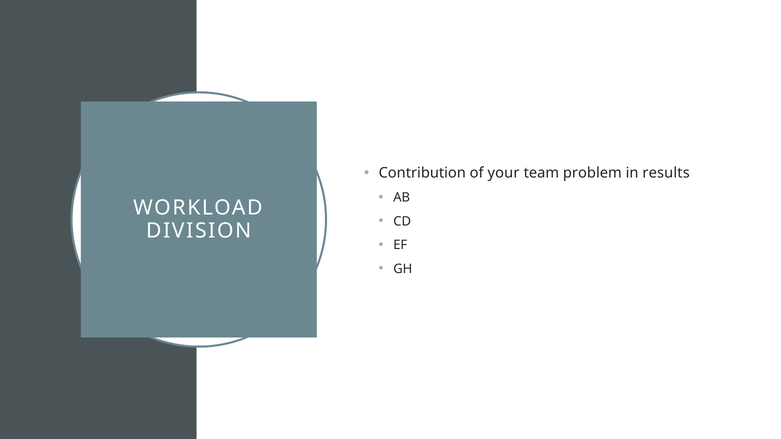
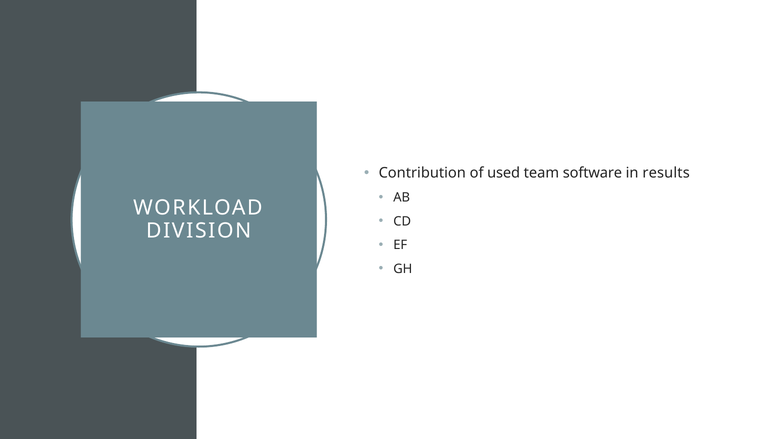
your: your -> used (504, 173)
problem: problem -> software (592, 173)
